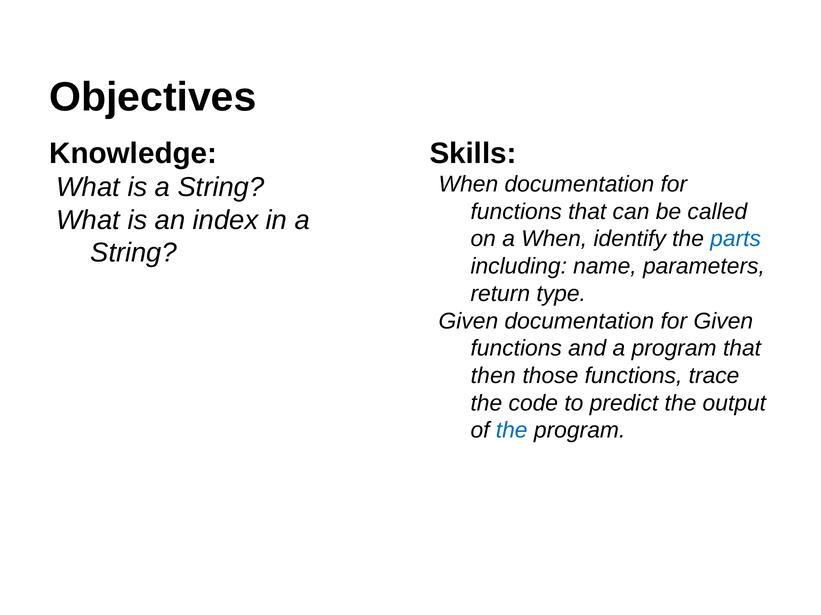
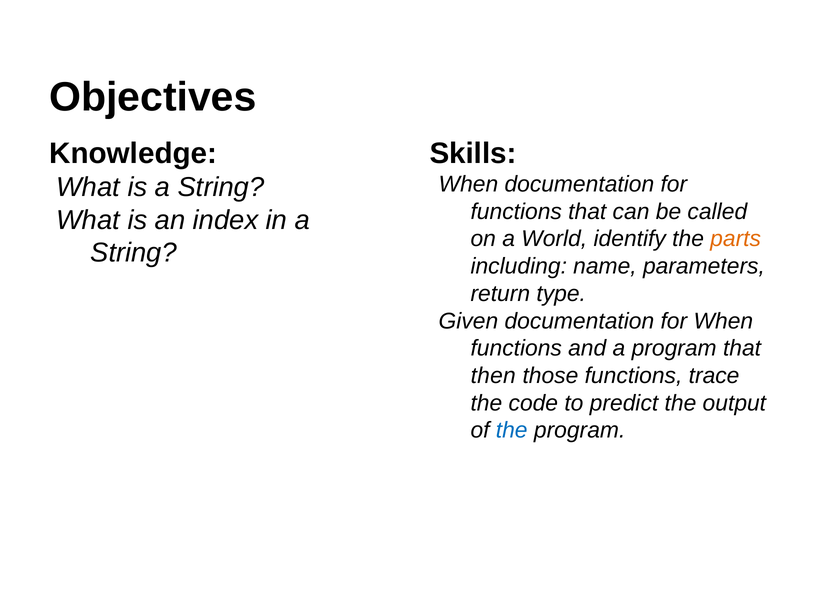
a When: When -> World (554, 239)
parts colour: blue -> orange (736, 239)
for Given: Given -> When (723, 321)
